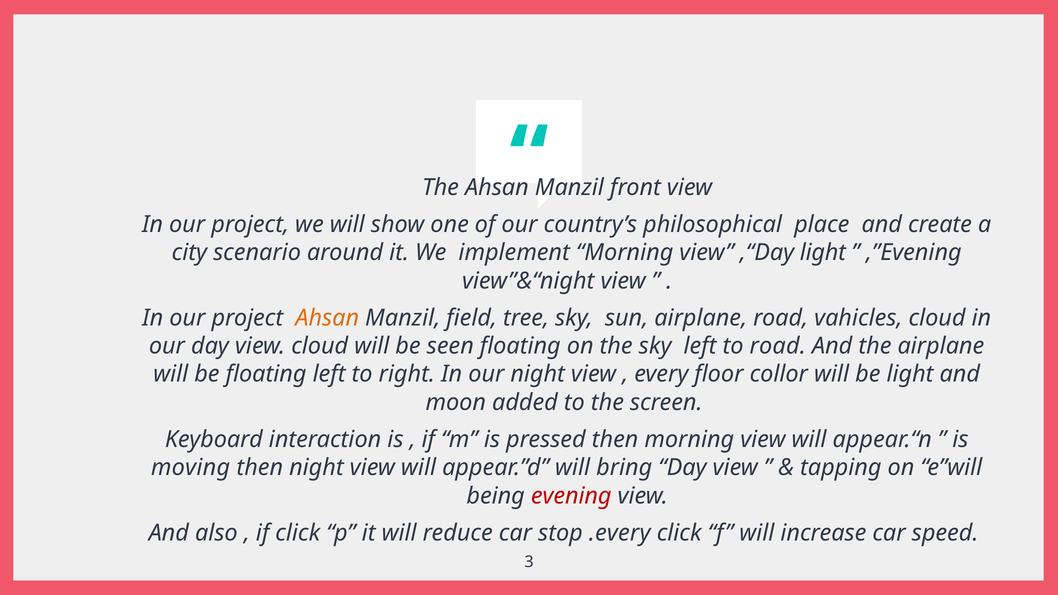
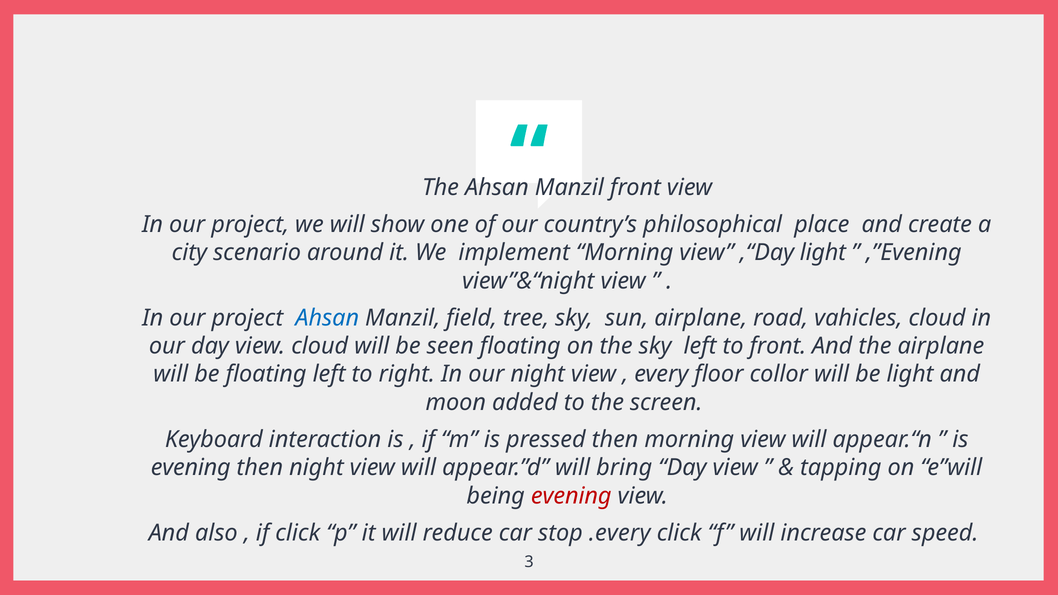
Ahsan colour: orange -> blue (327, 318)
to road: road -> front (778, 346)
moving: moving -> evening (191, 468)
